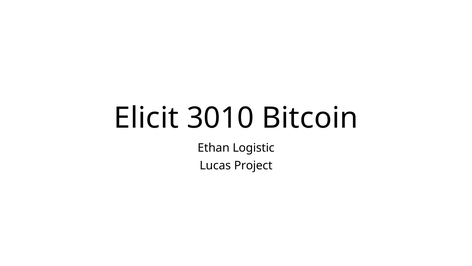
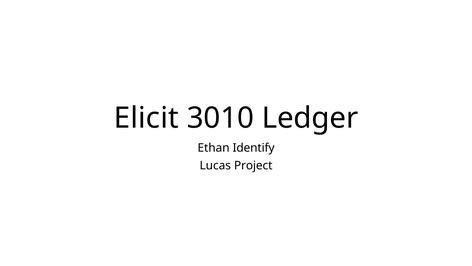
Bitcoin: Bitcoin -> Ledger (310, 118)
Logistic: Logistic -> Identify (254, 148)
